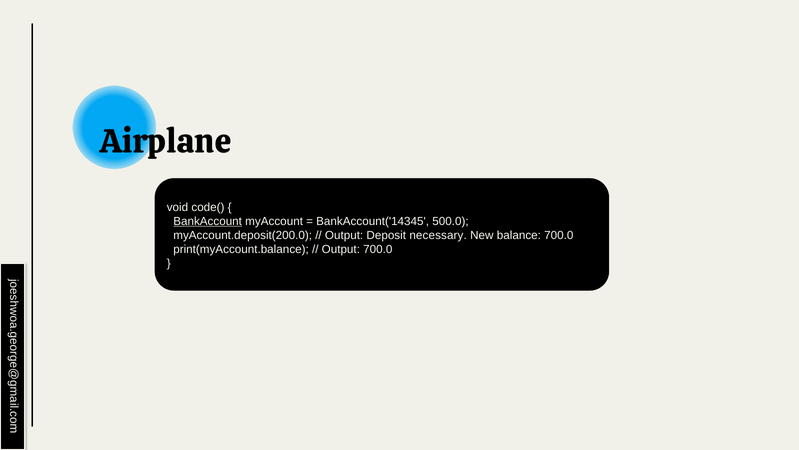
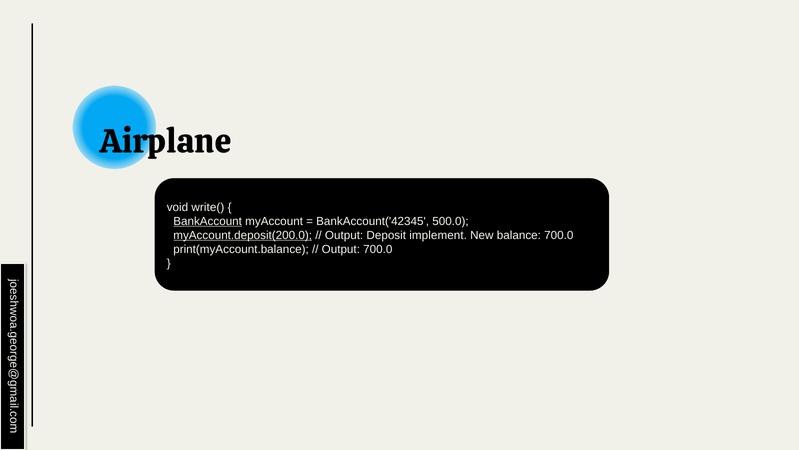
code(: code( -> write( (208, 207)
BankAccount('14345: BankAccount('14345 -> BankAccount('42345 (373, 221)
myAccount.deposit(200.0 underline: none -> present (243, 235)
necessary: necessary -> implement (438, 235)
